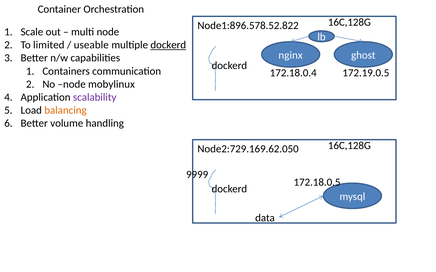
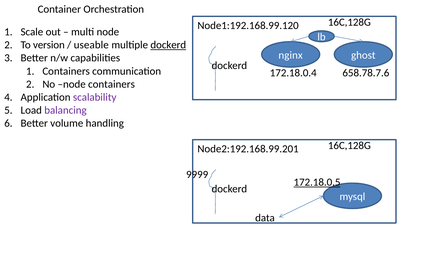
Node1:896.578.52.822: Node1:896.578.52.822 -> Node1:192.168.99.120 (248, 26)
limited: limited -> version (49, 45)
172.19.0.5: 172.19.0.5 -> 658.78.7.6 (366, 73)
node mobylinux: mobylinux -> containers (111, 84)
balancing colour: orange -> purple (65, 110)
Node2:729.169.62.050: Node2:729.169.62.050 -> Node2:192.168.99.201 (248, 149)
172.18.0.5 underline: none -> present (317, 183)
